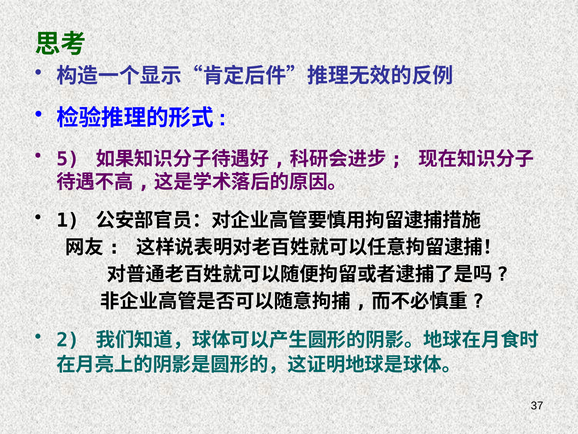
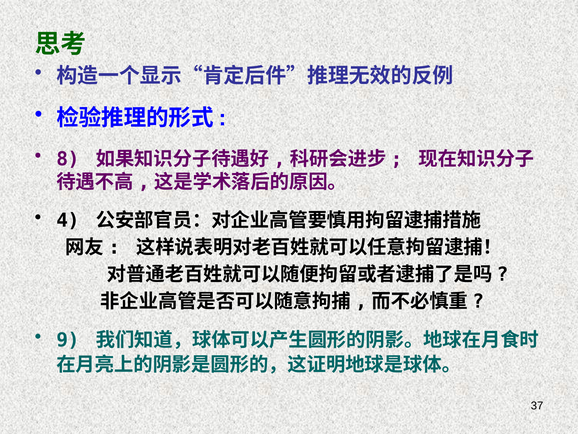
5: 5 -> 8 (68, 159)
1: 1 -> 4 (68, 220)
2: 2 -> 9 (68, 340)
